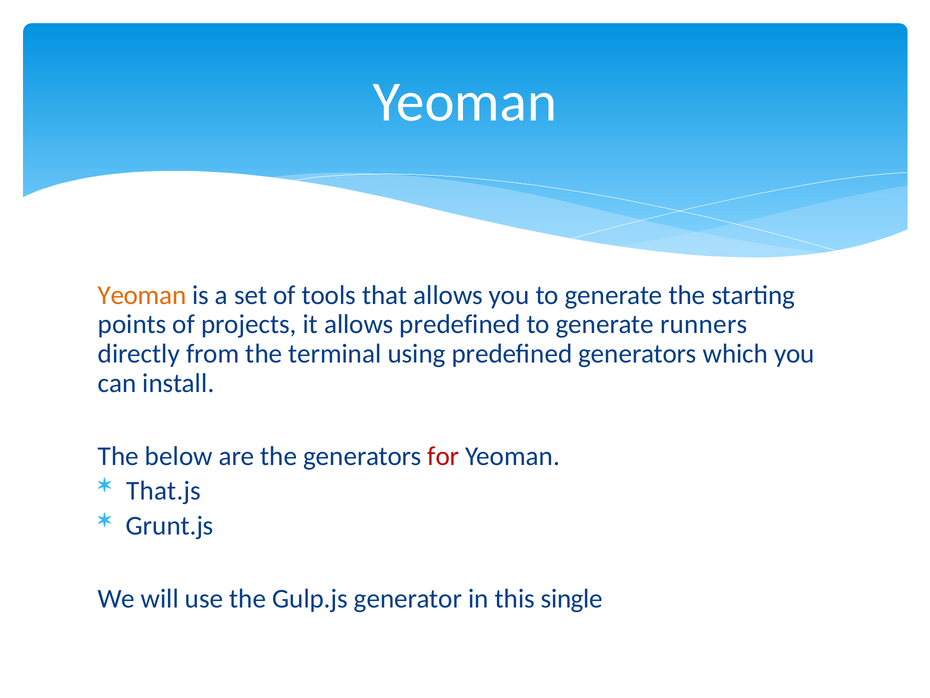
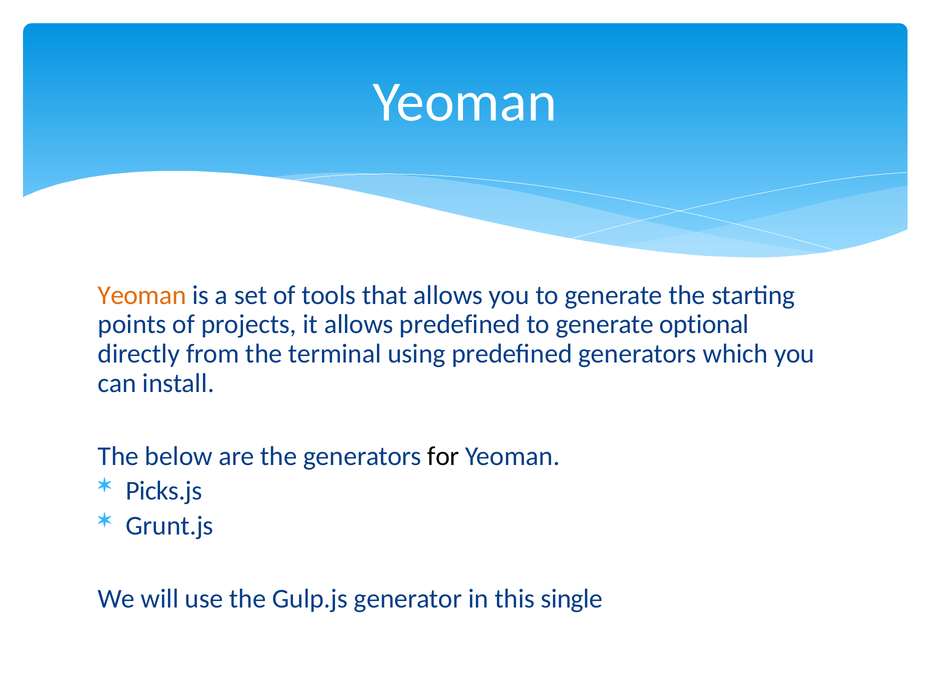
runners: runners -> optional (704, 324)
for colour: red -> black (443, 456)
That.js: That.js -> Picks.js (164, 491)
